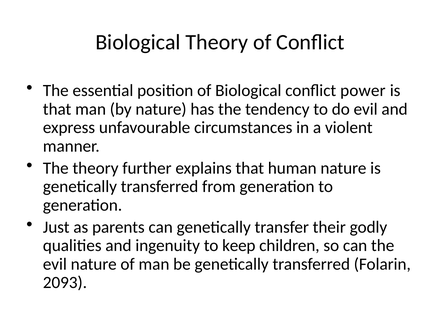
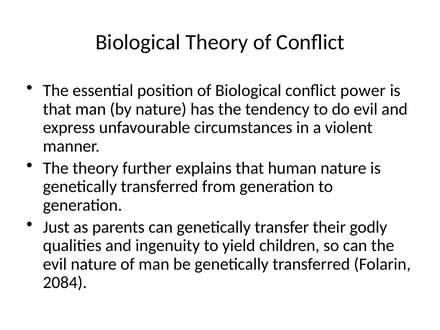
keep: keep -> yield (239, 246)
2093: 2093 -> 2084 (65, 283)
